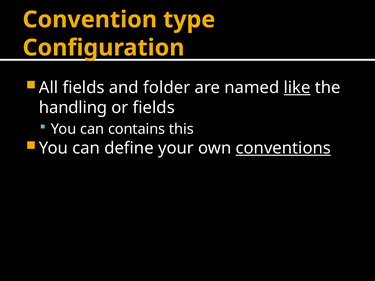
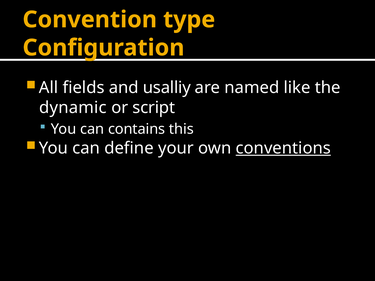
folder: folder -> usalliy (167, 88)
like underline: present -> none (297, 88)
handling: handling -> dynamic (73, 108)
or fields: fields -> script (154, 108)
